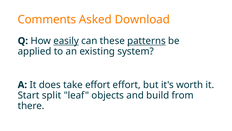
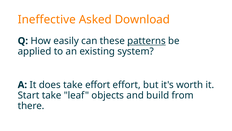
Comments: Comments -> Ineffective (47, 19)
easily underline: present -> none (66, 41)
Start split: split -> take (52, 95)
